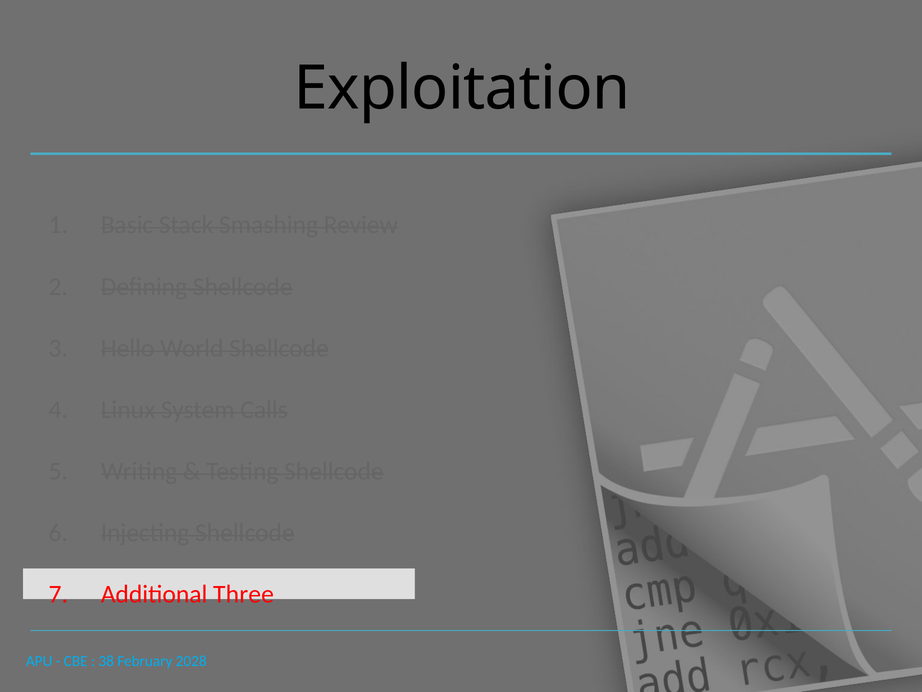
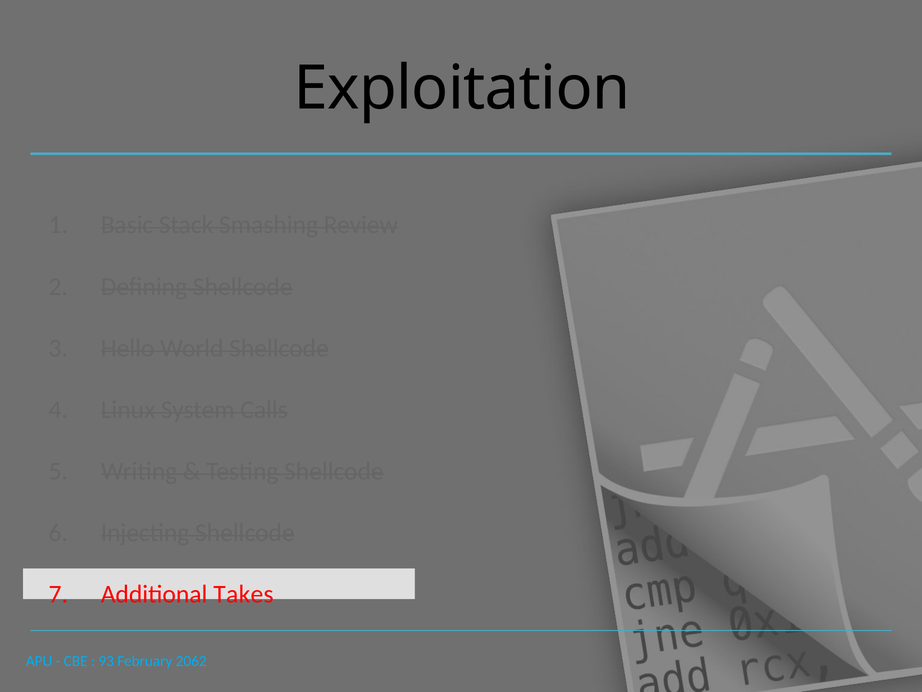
Three: Three -> Takes (243, 594)
38: 38 -> 93 (106, 661)
2028: 2028 -> 2062 (191, 661)
